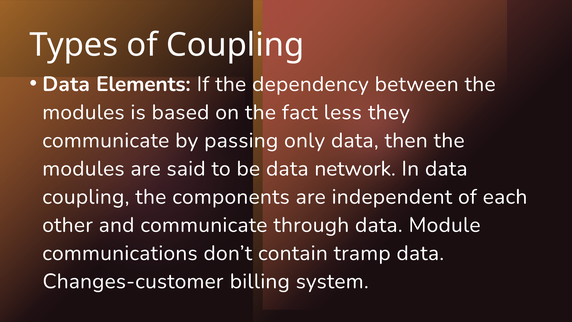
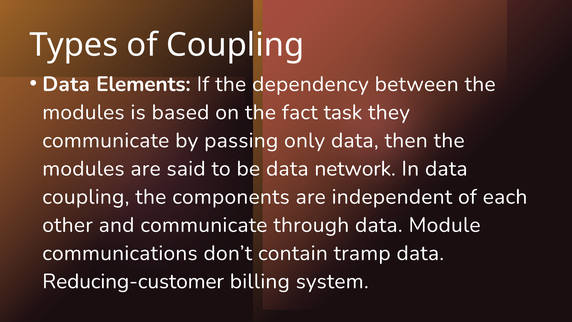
less: less -> task (343, 112)
Changes-customer: Changes-customer -> Reducing-customer (133, 281)
